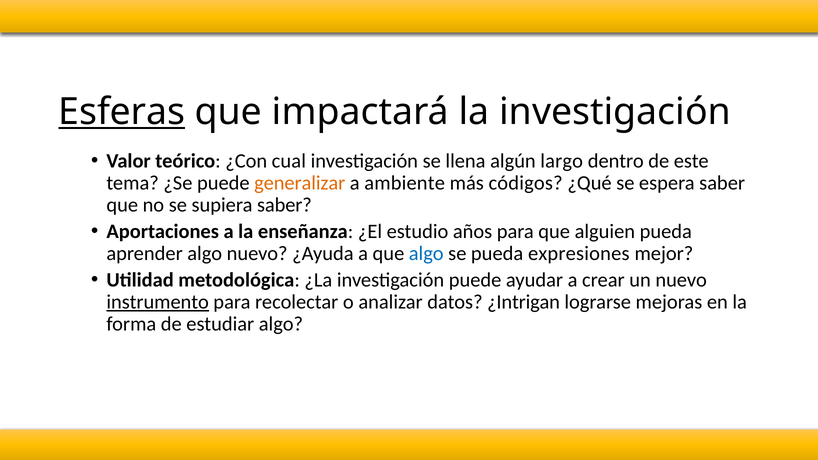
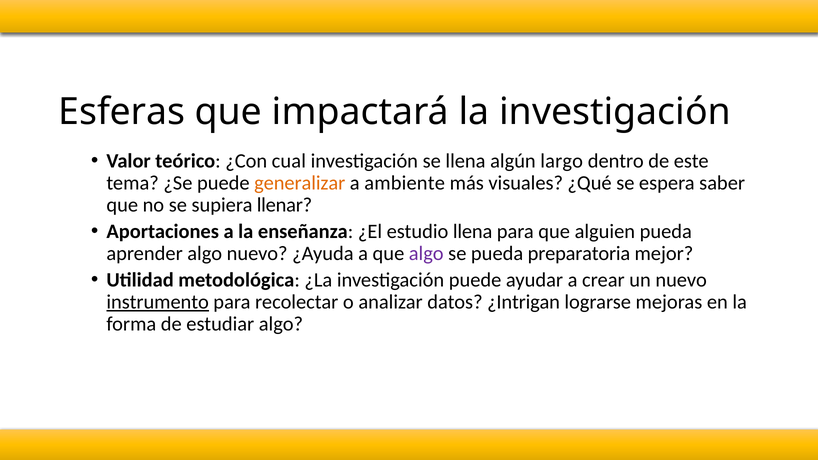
Esferas underline: present -> none (122, 112)
códigos: códigos -> visuales (526, 183)
supiera saber: saber -> llenar (284, 205)
estudio años: años -> llena (473, 231)
algo colour: blue -> purple (426, 254)
expresiones: expresiones -> preparatoria (579, 254)
